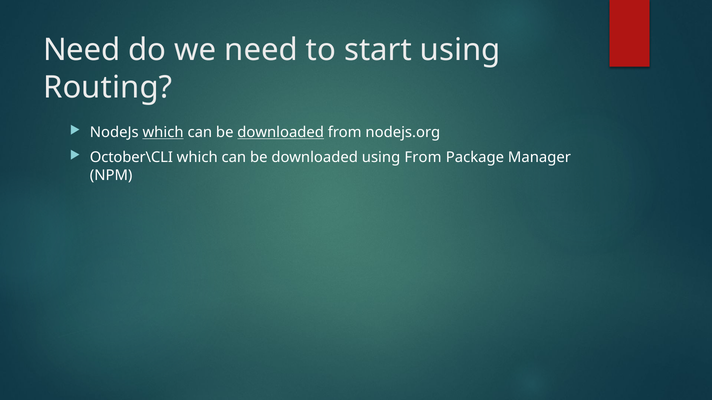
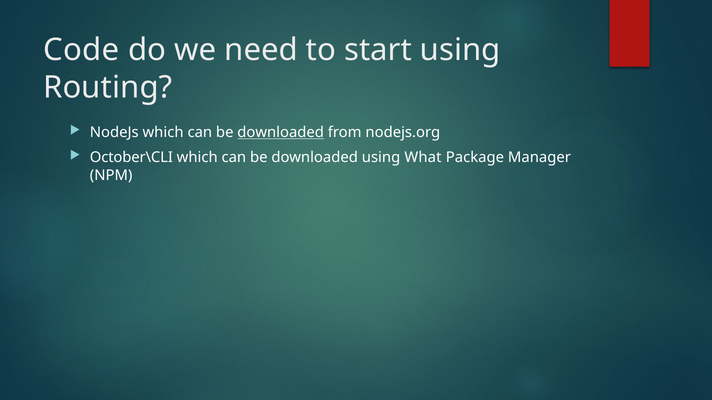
Need: Need -> Code (81, 50)
which underline: present -> none (163, 133)
using From: From -> What (423, 158)
